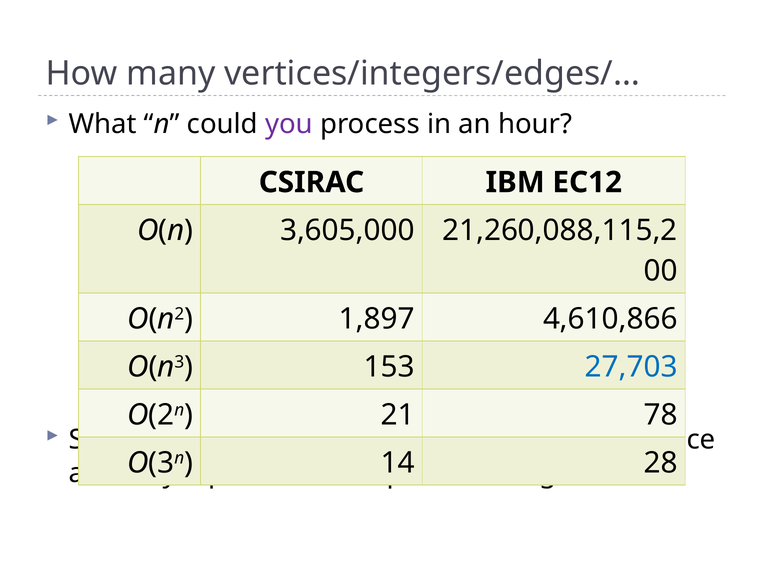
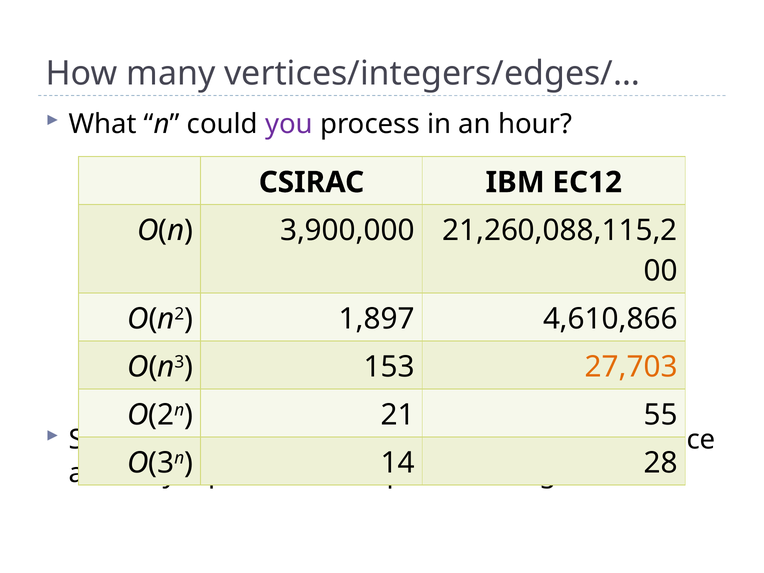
3,605,000: 3,605,000 -> 3,900,000 (347, 230)
27,703 colour: blue -> orange (631, 367)
78: 78 -> 55 (661, 415)
